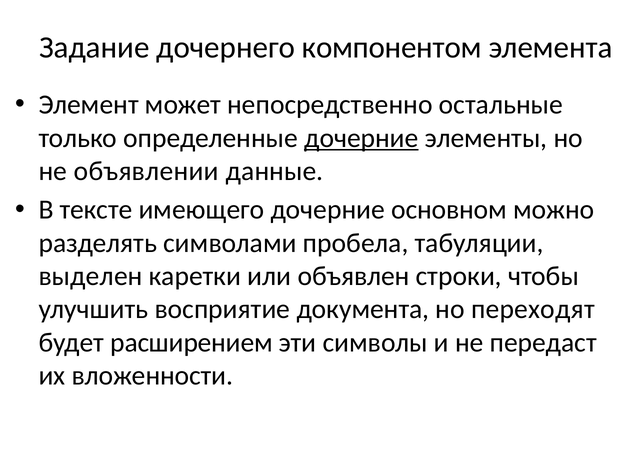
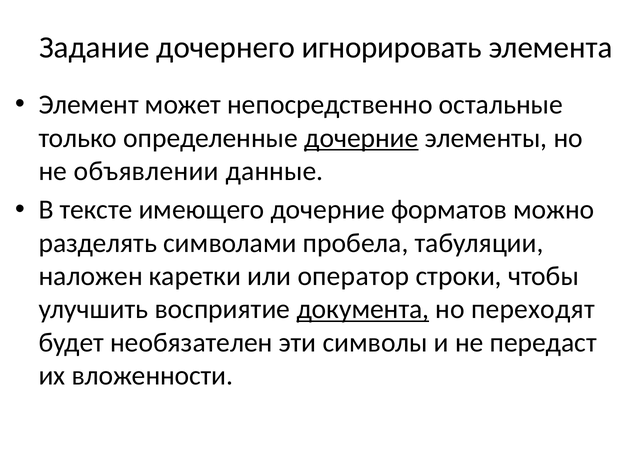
компонентом: компонентом -> игнорировать (392, 47)
основном: основном -> форматов (449, 210)
выделен: выделен -> наложен (91, 276)
объявлен: объявлен -> оператор (353, 276)
документа underline: none -> present (363, 309)
расширением: расширением -> необязателен (191, 342)
